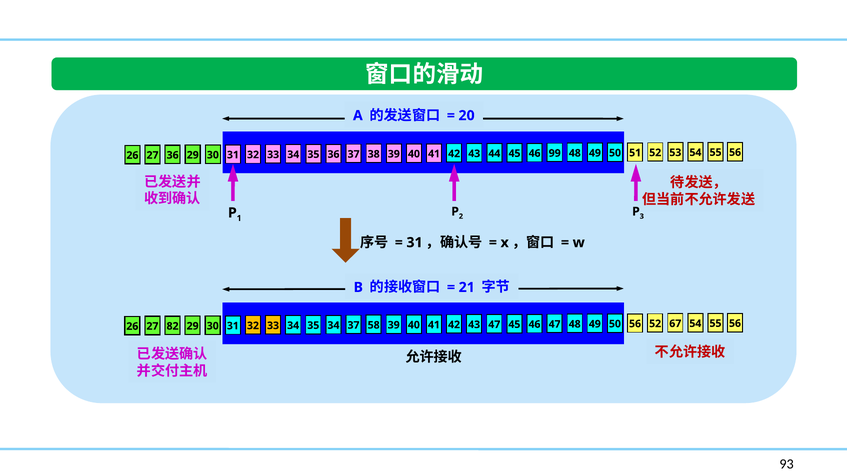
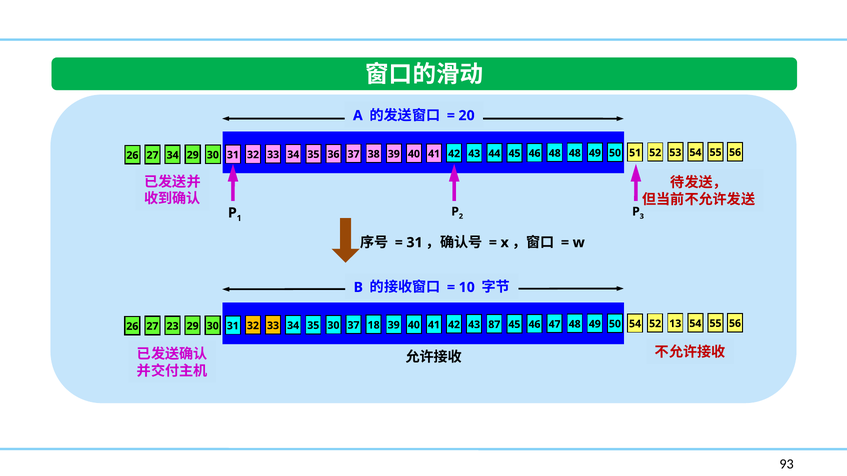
27 36: 36 -> 34 (173, 155)
46 99: 99 -> 48 (555, 153)
21: 21 -> 10 (467, 288)
82: 82 -> 23 (173, 326)
35 34: 34 -> 30 (333, 326)
58: 58 -> 18 (374, 325)
43 47: 47 -> 87 (494, 325)
50 56: 56 -> 54 (635, 324)
67: 67 -> 13 (675, 324)
